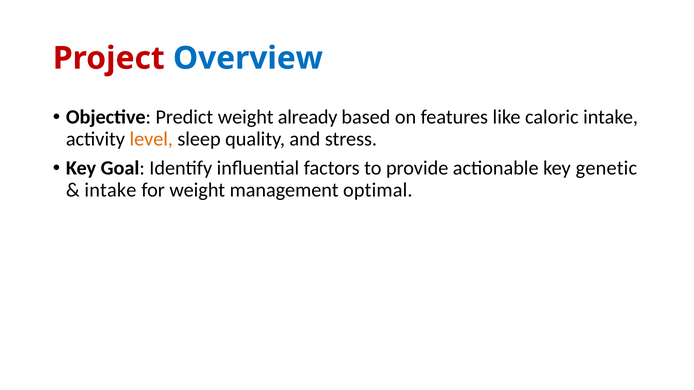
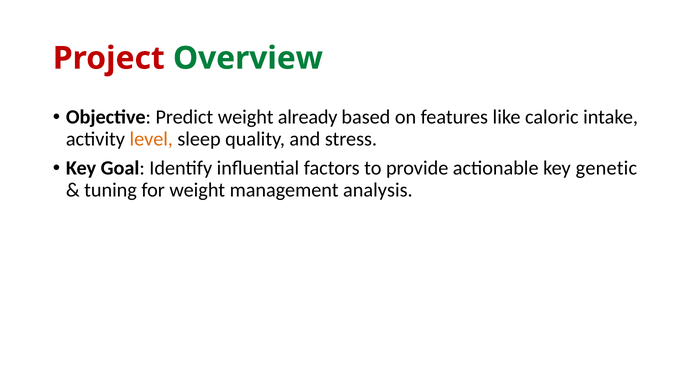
Overview colour: blue -> green (248, 58)
intake: intake -> tuning (111, 190)
optimal: optimal -> analysis (378, 190)
